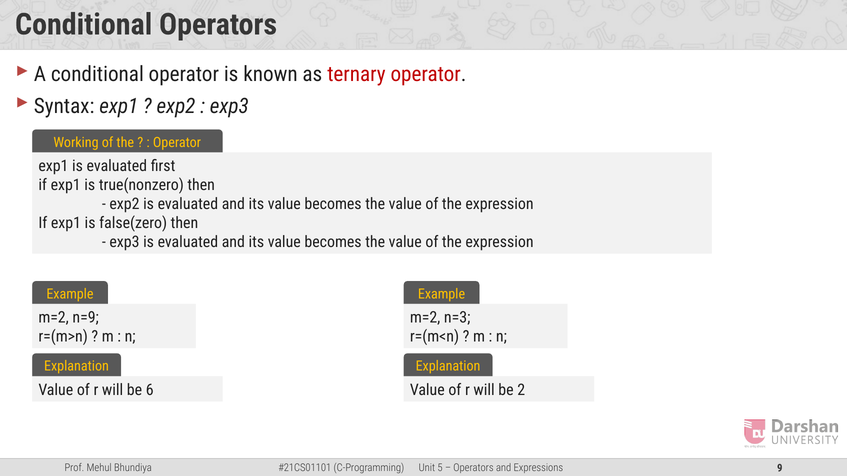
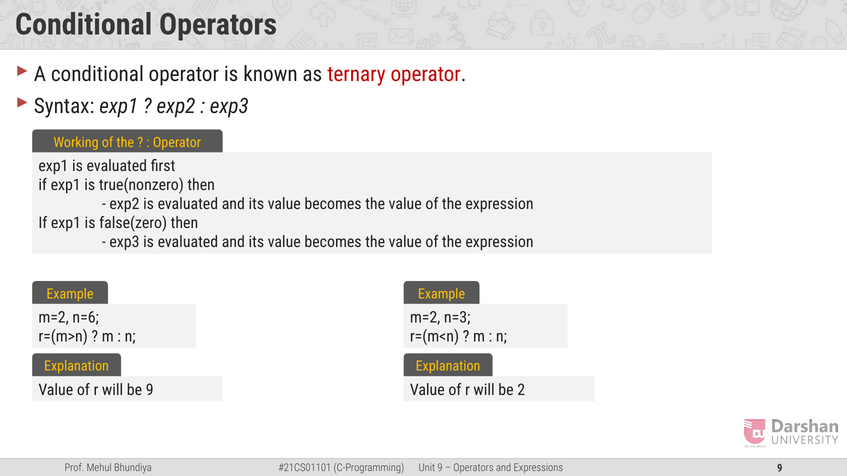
n=9: n=9 -> n=6 (86, 318)
be 6: 6 -> 9 (150, 390)
5: 5 -> 9 (440, 468)
